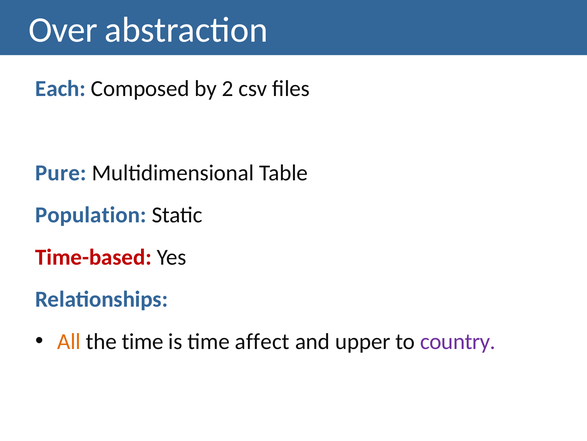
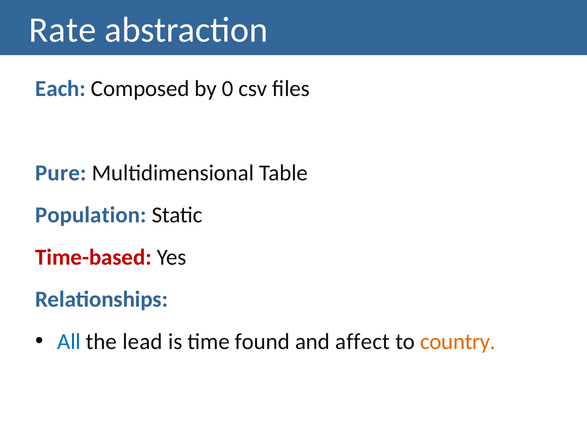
Over: Over -> Rate (63, 30)
2: 2 -> 0 (228, 88)
All colour: orange -> blue (69, 341)
the time: time -> lead (142, 341)
affect: affect -> found (262, 341)
upper: upper -> affect (363, 341)
country colour: purple -> orange (458, 341)
